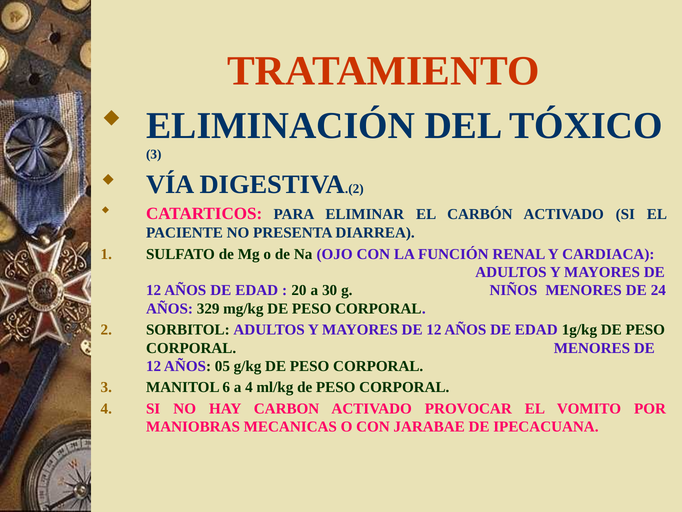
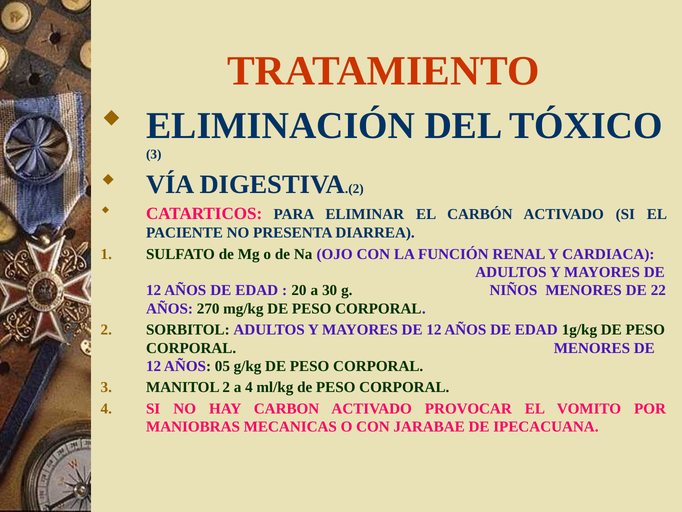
24: 24 -> 22 (658, 290)
329: 329 -> 270 (208, 308)
MANITOL 6: 6 -> 2 (226, 387)
